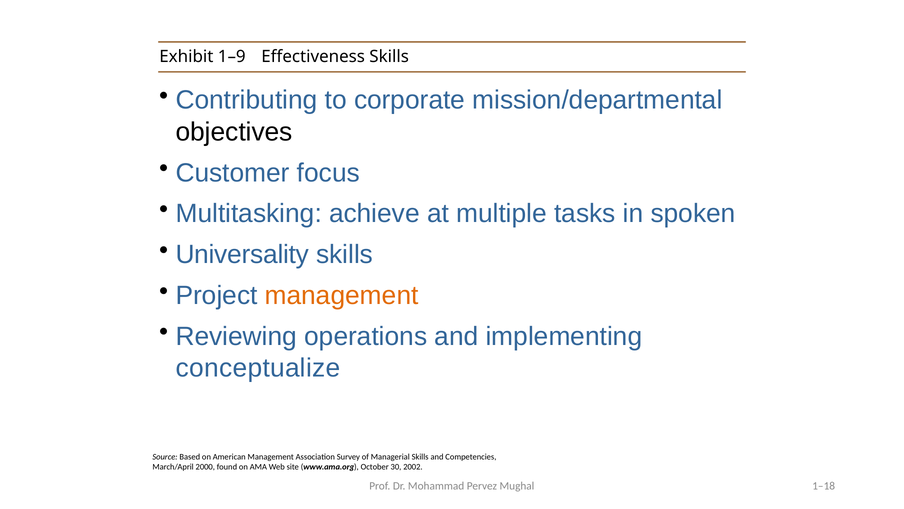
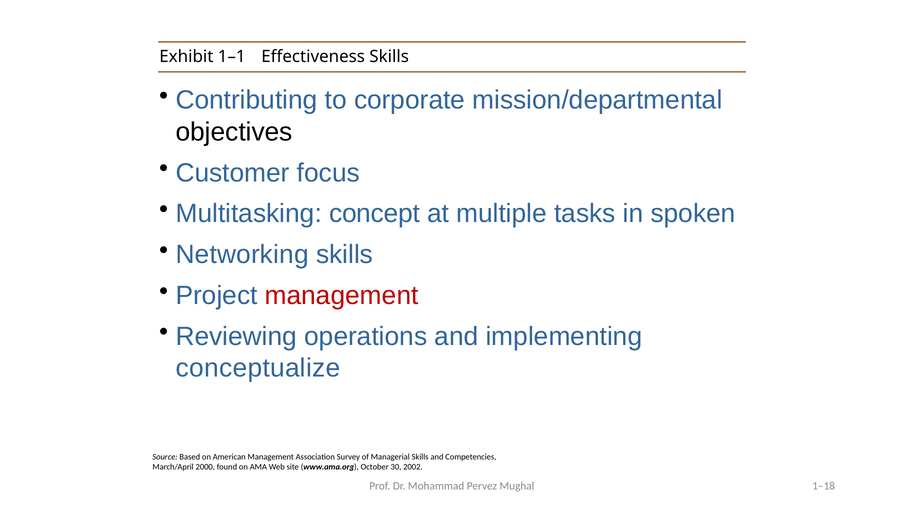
1–9: 1–9 -> 1–1 (232, 56)
achieve: achieve -> concept (375, 214)
Universality: Universality -> Networking (242, 254)
management colour: orange -> red (342, 295)
